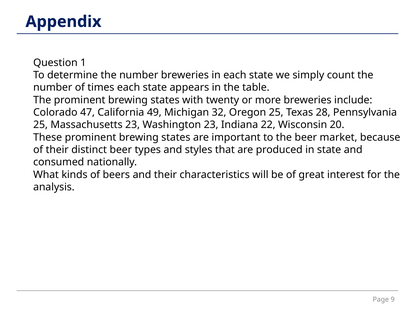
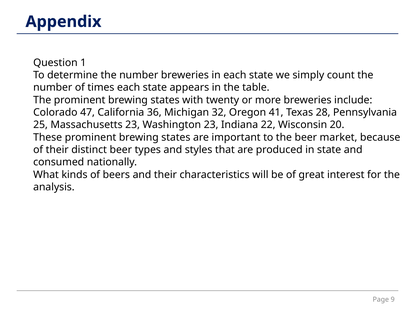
49: 49 -> 36 (154, 112)
Oregon 25: 25 -> 41 (276, 112)
